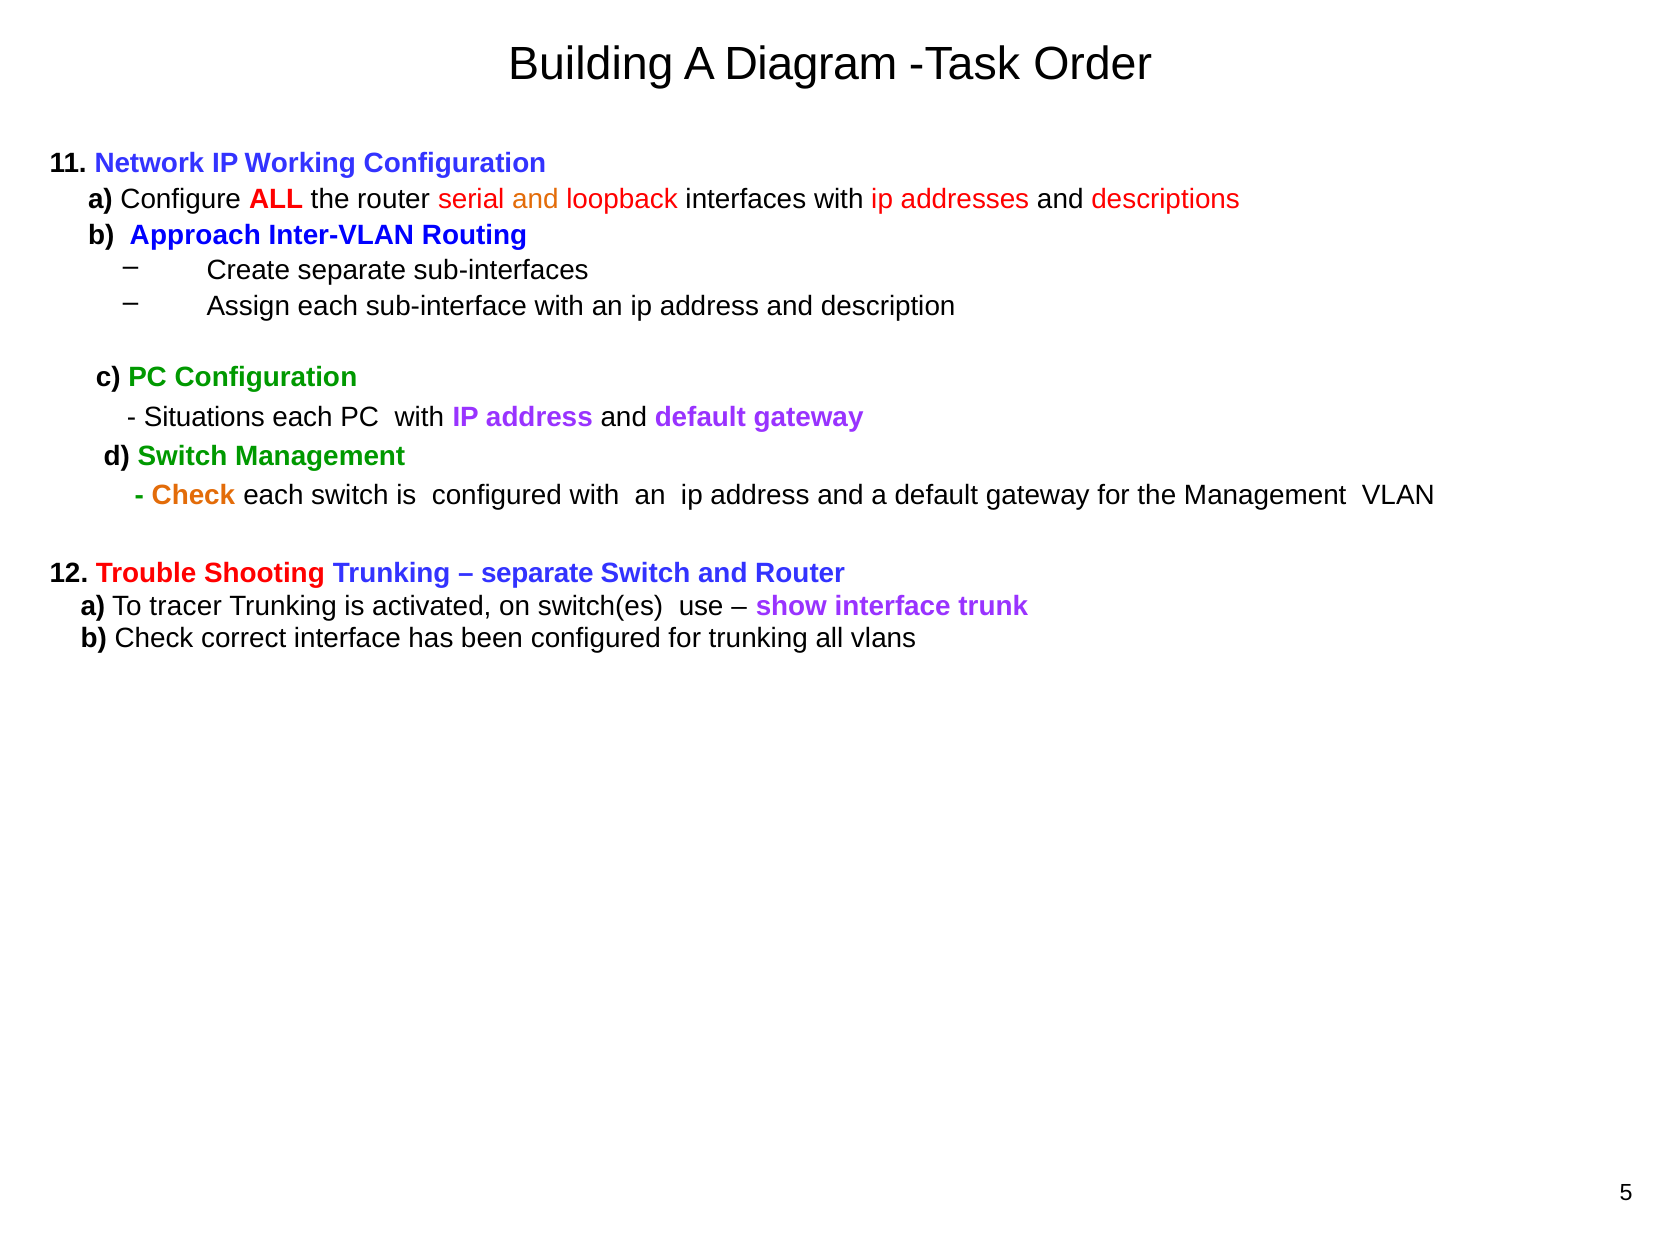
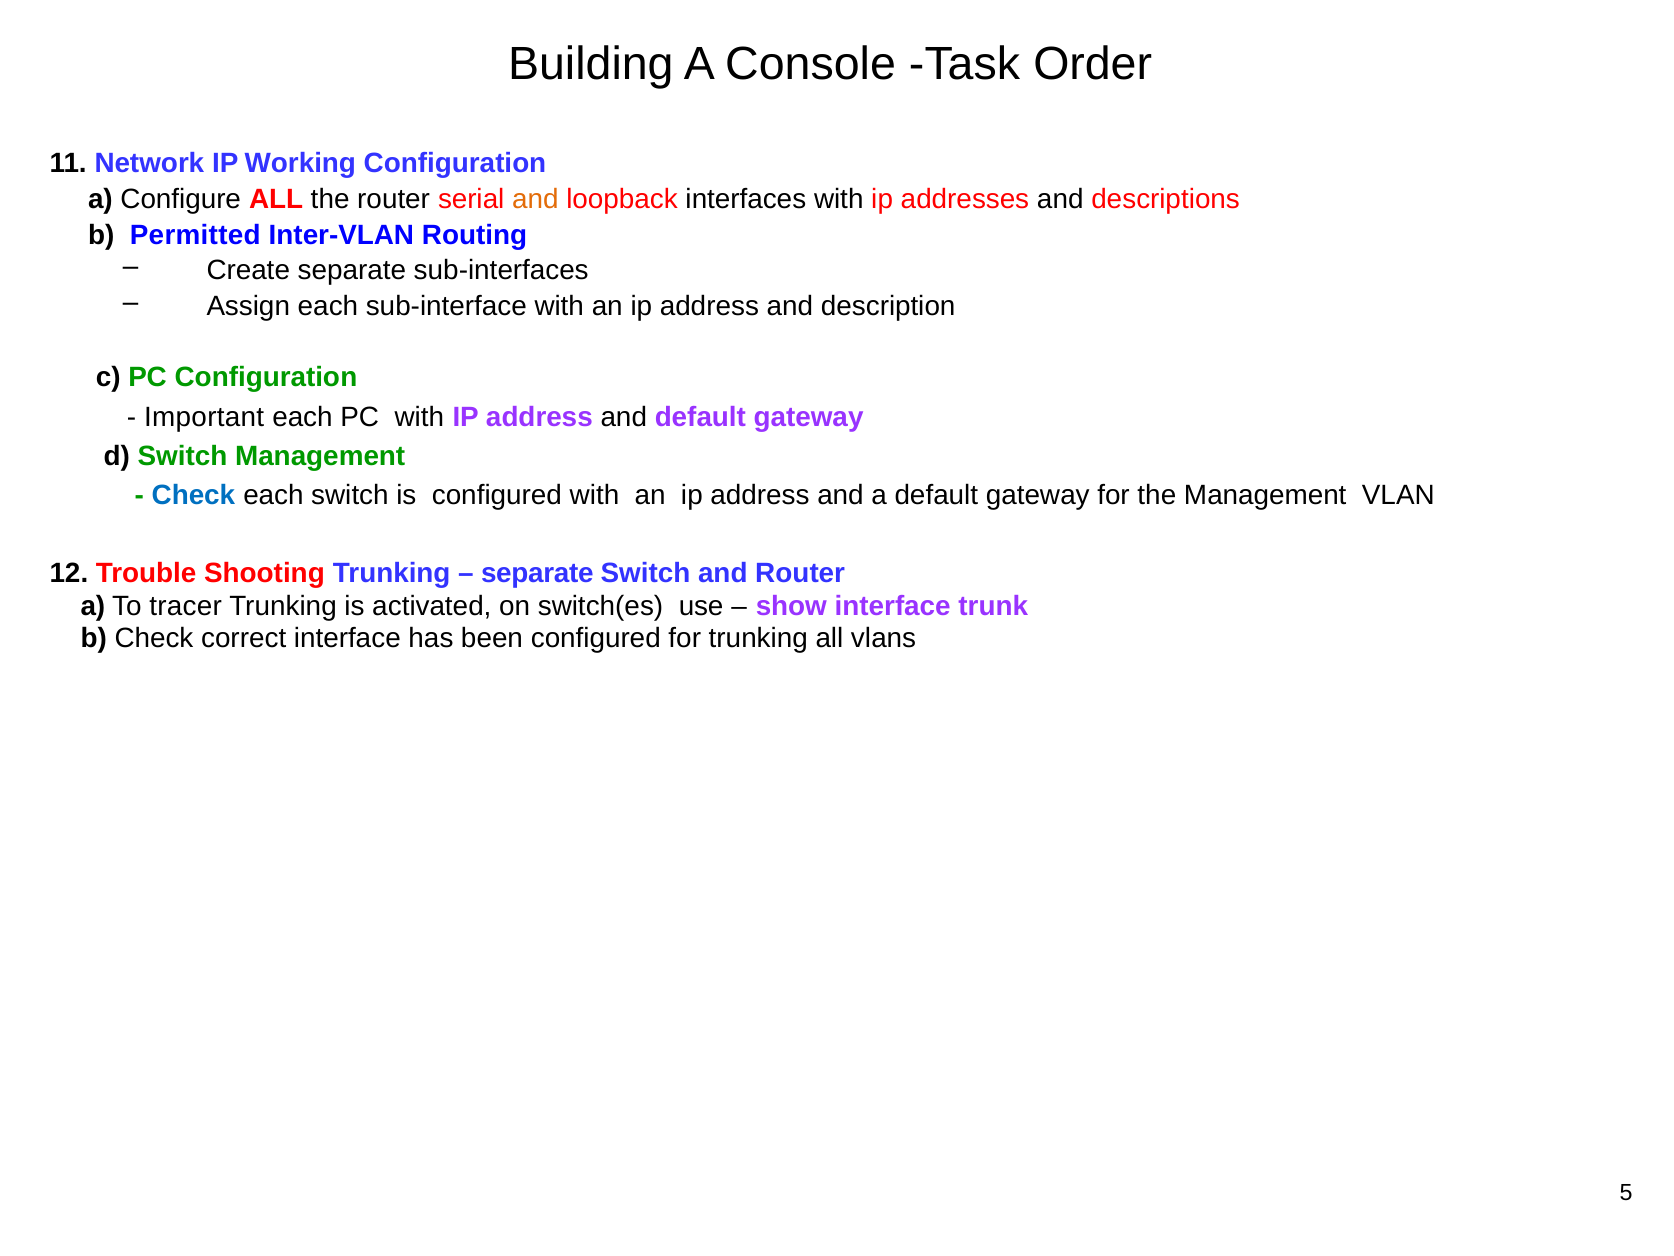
Diagram: Diagram -> Console (811, 64)
Approach: Approach -> Permitted (195, 235)
Situations: Situations -> Important (204, 417)
Check colour: orange -> blue (193, 495)
